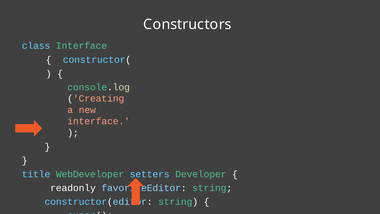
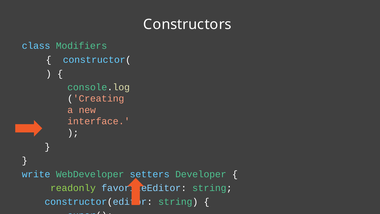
class Interface: Interface -> Modifiers (82, 46)
title: title -> write (36, 174)
readonly colour: white -> light green (73, 188)
